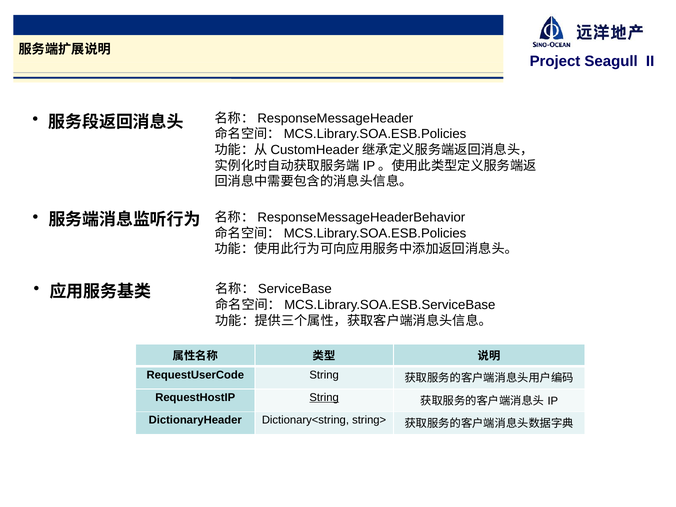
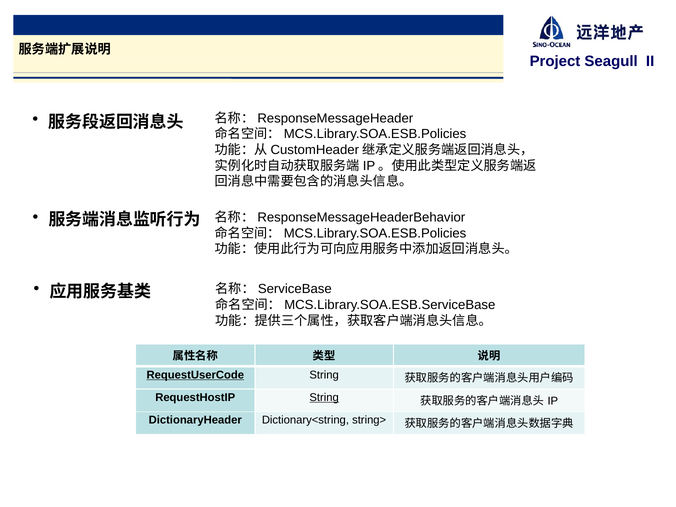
RequestUserCode underline: none -> present (195, 375)
